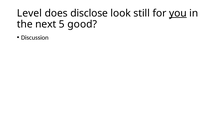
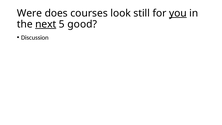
Level: Level -> Were (29, 13)
disclose: disclose -> courses (89, 13)
next underline: none -> present (46, 24)
